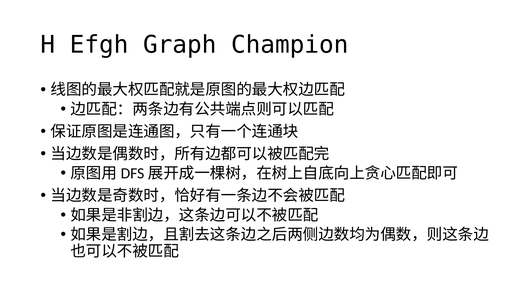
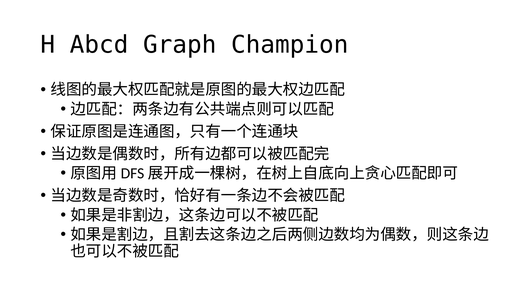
Efgh: Efgh -> Abcd (99, 45)
